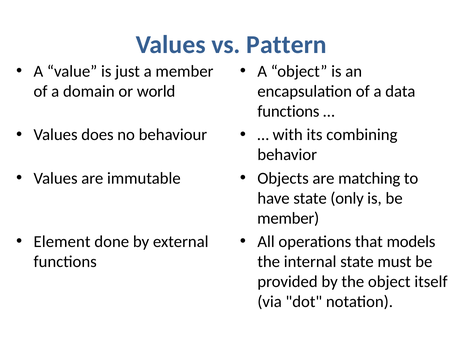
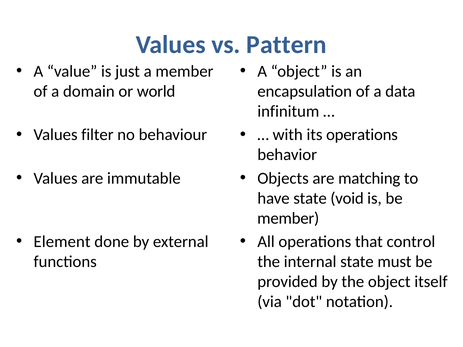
functions: functions -> infinitum (288, 111)
does: does -> filter (97, 135)
its combining: combining -> operations (362, 135)
only: only -> void (347, 198)
models: models -> control (411, 242)
